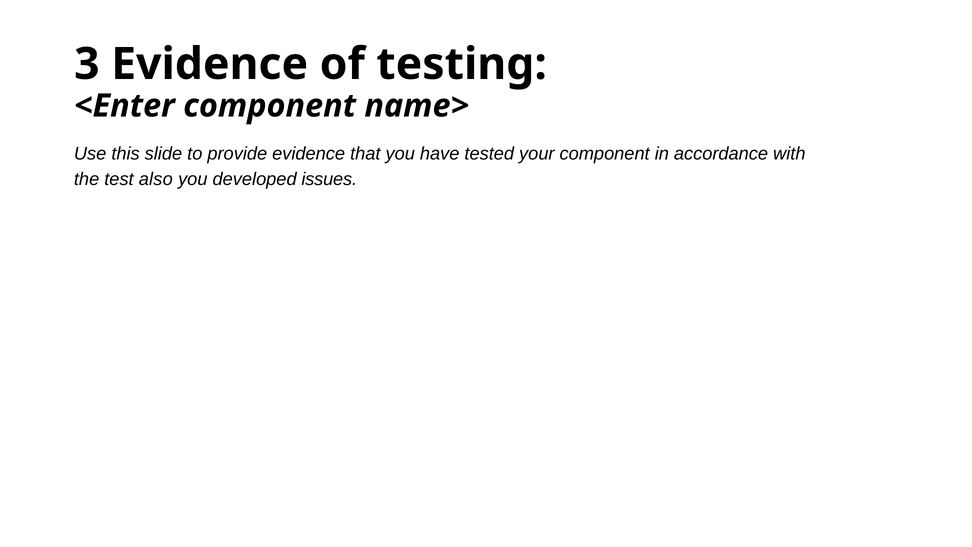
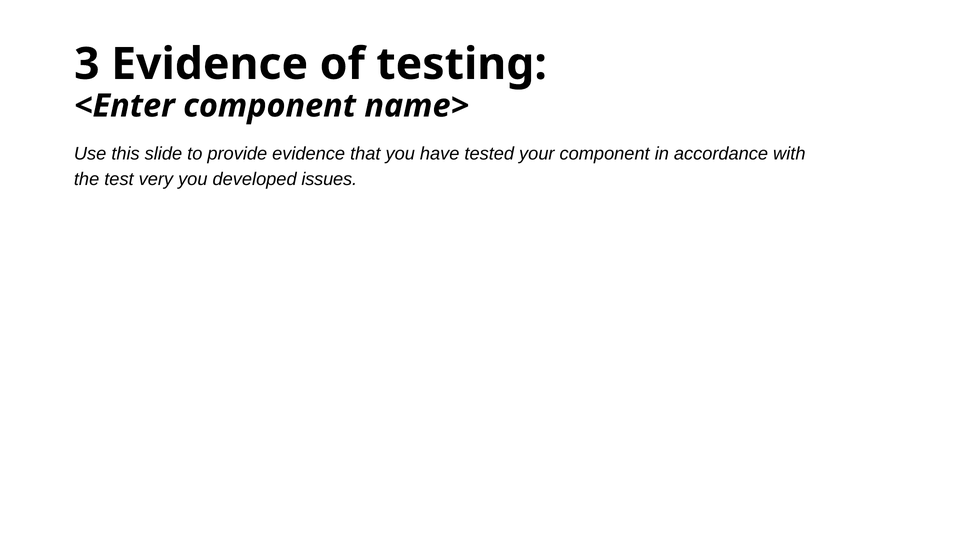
also: also -> very (156, 179)
